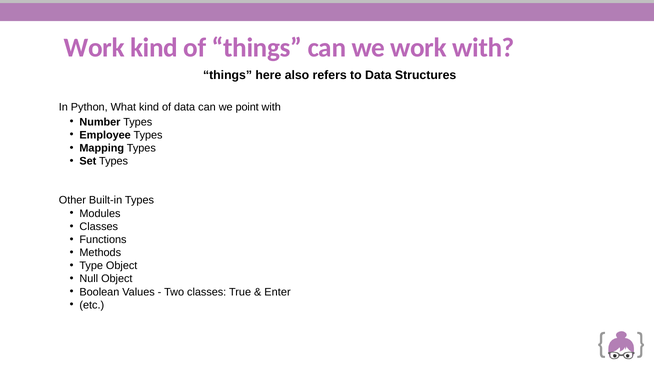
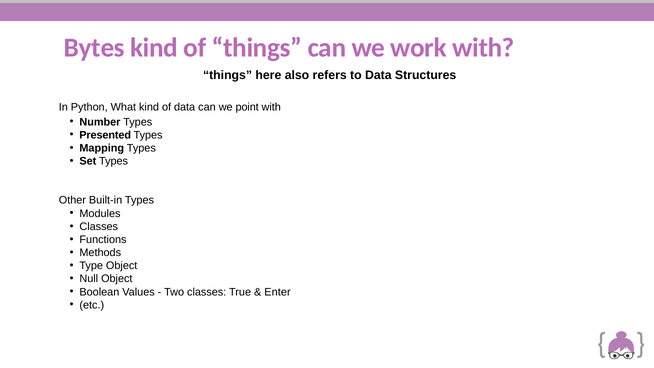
Work: Work -> Bytes (94, 48)
Employee: Employee -> Presented (105, 135)
